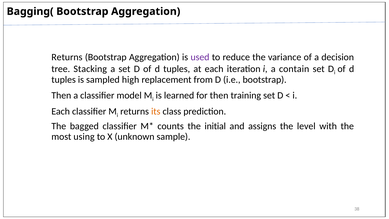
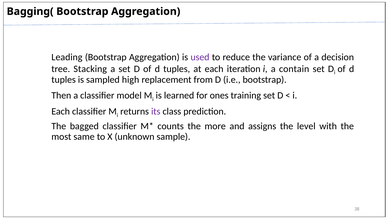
Returns: Returns -> Leading (67, 57)
for then: then -> ones (219, 95)
its colour: orange -> purple (156, 111)
initial: initial -> more (215, 126)
using: using -> same (84, 137)
